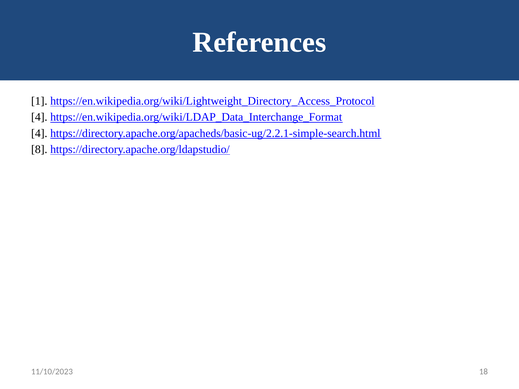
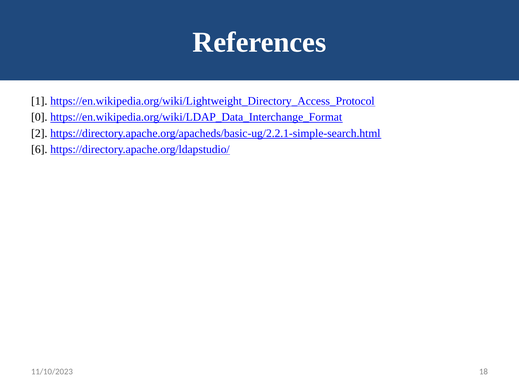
4: 4 -> 0 (39, 117)
4: 4 -> 2 (39, 133)
8: 8 -> 6 (39, 149)
